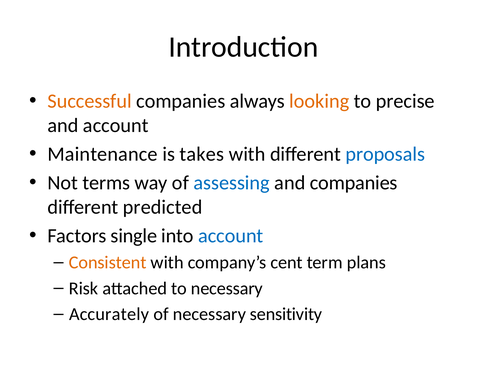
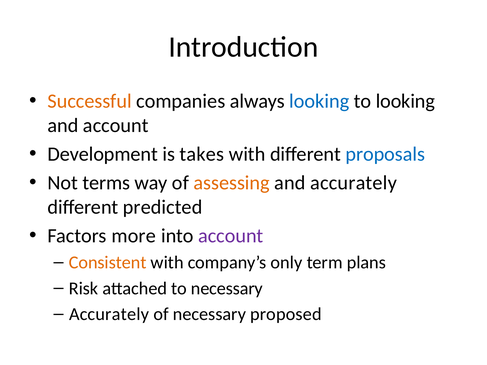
looking colour: orange -> blue (319, 101)
to precise: precise -> looking (405, 101)
Maintenance: Maintenance -> Development (103, 154)
assessing colour: blue -> orange (232, 183)
and companies: companies -> accurately (354, 183)
single: single -> more (134, 236)
account colour: blue -> purple (231, 236)
cent: cent -> only (287, 263)
sensitivity: sensitivity -> proposed (286, 314)
